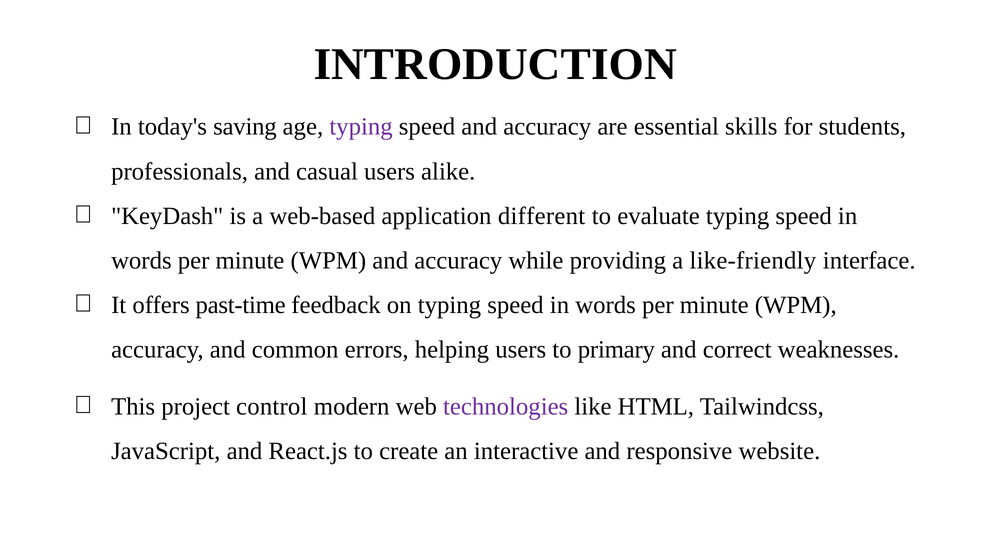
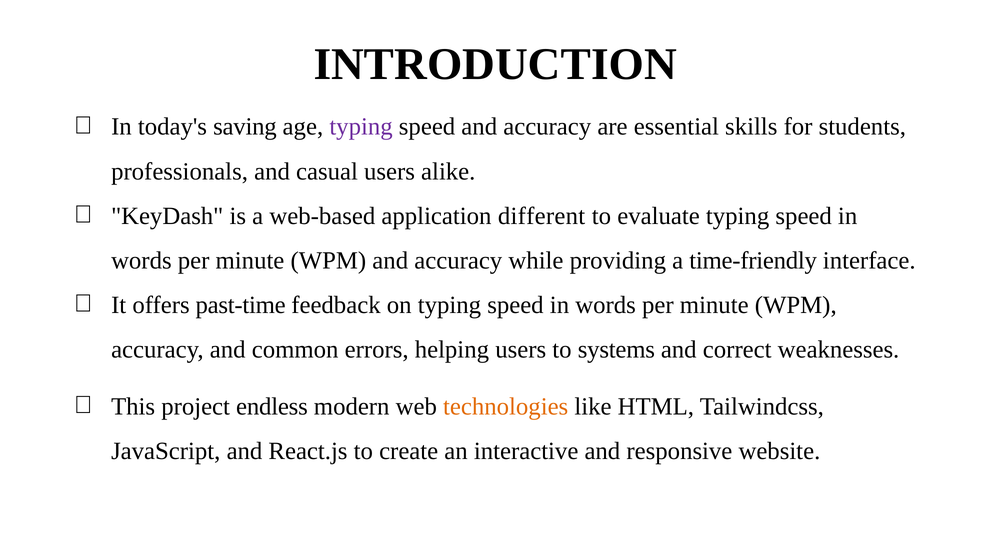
like-friendly: like-friendly -> time-friendly (753, 261)
primary: primary -> systems (616, 350)
control: control -> endless (272, 407)
technologies colour: purple -> orange (506, 407)
